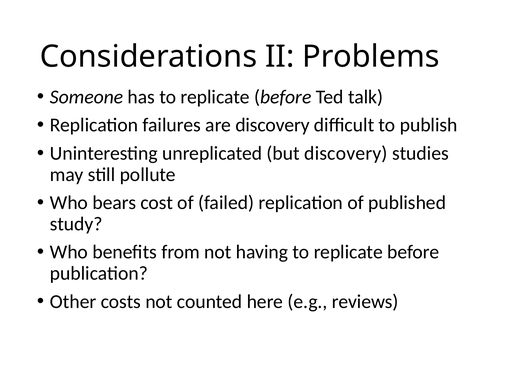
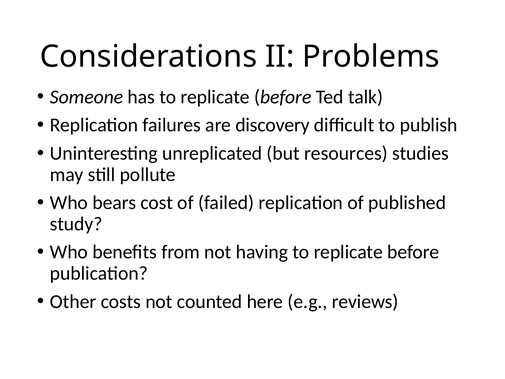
but discovery: discovery -> resources (346, 153)
